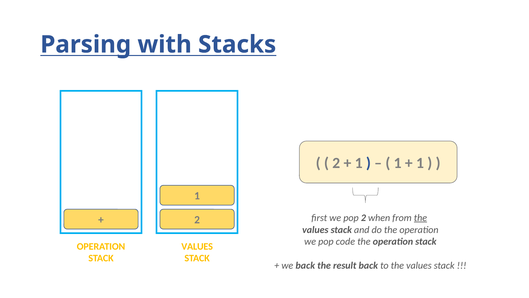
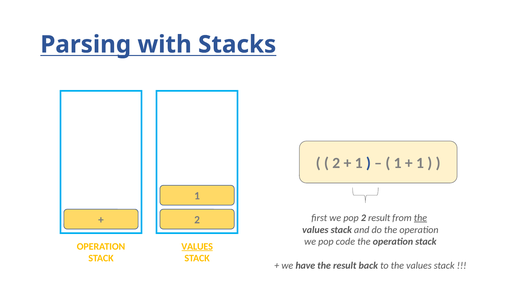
2 when: when -> result (379, 217)
VALUES underline: none -> present (197, 246)
we back: back -> have (305, 265)
